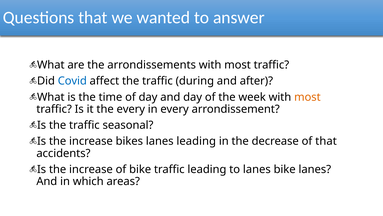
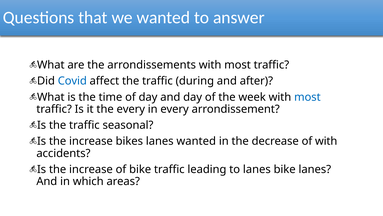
most colour: orange -> blue (307, 97)
lanes leading: leading -> wanted (196, 141)
of that: that -> with (326, 141)
